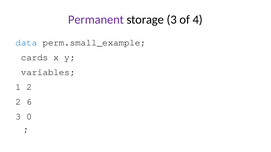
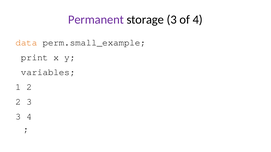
data colour: blue -> orange (26, 43)
cards: cards -> print (35, 57)
2 6: 6 -> 3 (29, 102)
3 0: 0 -> 4 (29, 117)
